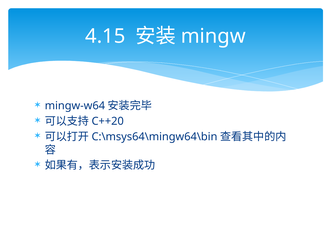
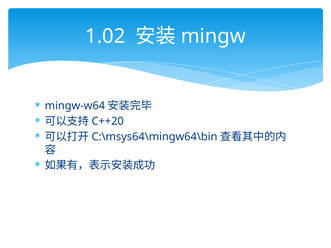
4.15: 4.15 -> 1.02 (105, 36)
